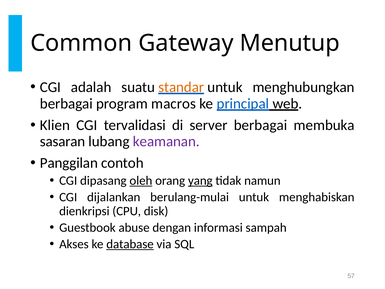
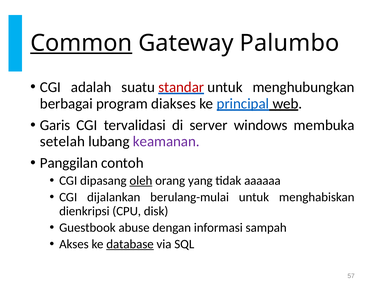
Common underline: none -> present (81, 43)
Menutup: Menutup -> Palumbo (290, 43)
standar colour: orange -> red (181, 87)
macros: macros -> diakses (174, 103)
Klien: Klien -> Garis (55, 125)
server berbagai: berbagai -> windows (261, 125)
sasaran: sasaran -> setelah (62, 141)
yang underline: present -> none (200, 180)
namun: namun -> aaaaaa (262, 180)
